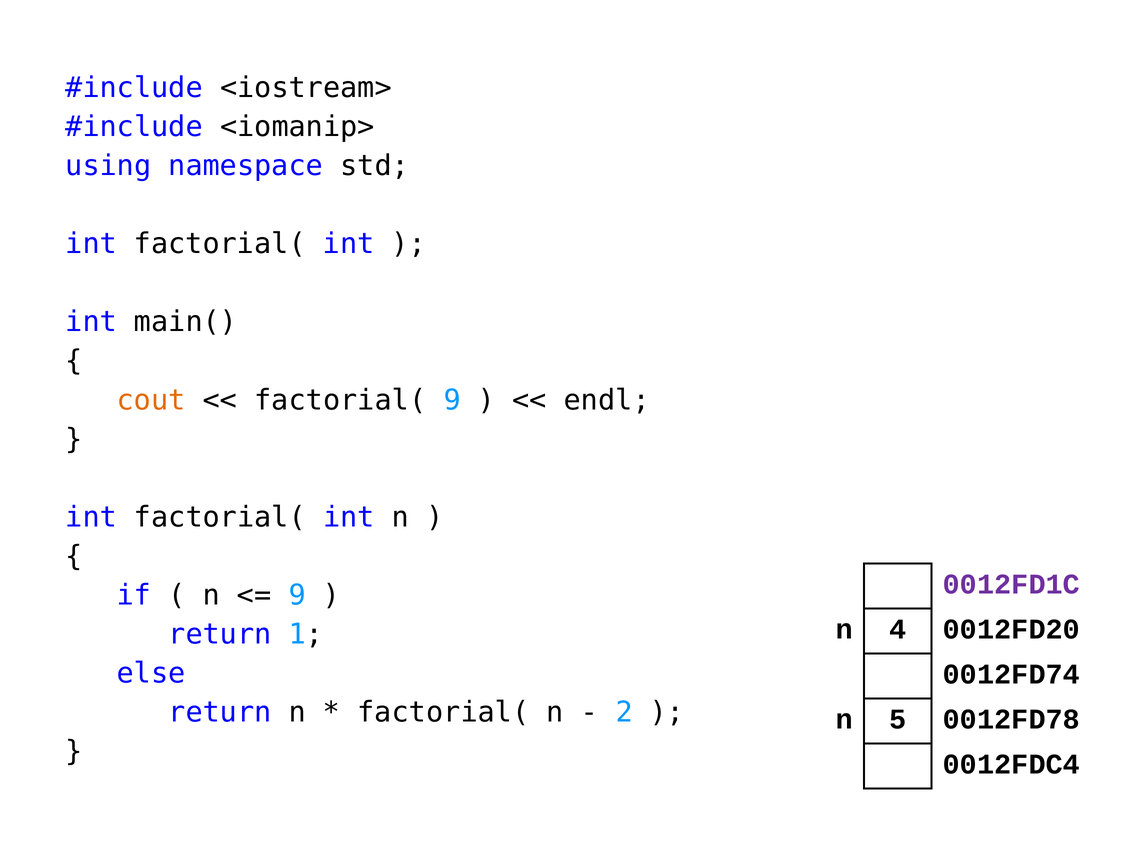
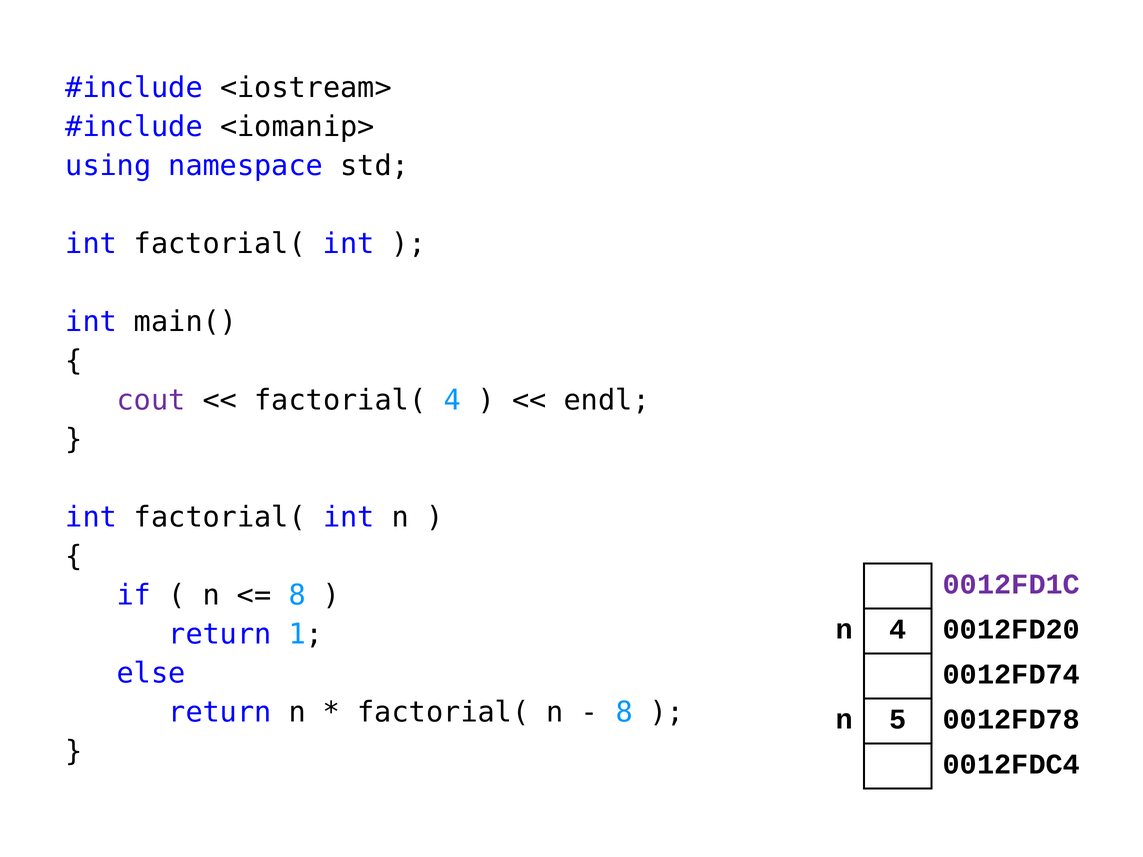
cout colour: orange -> purple (151, 400)
factorial( 9: 9 -> 4 (452, 400)
9: 9 -> 8 (297, 596)
2: 2 -> 8 (624, 713)
